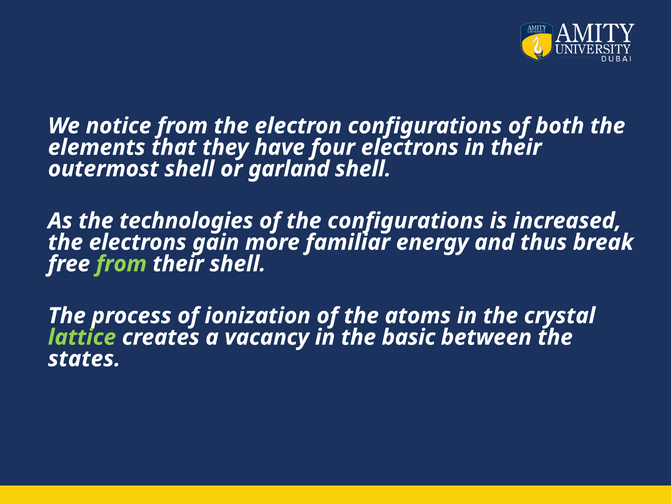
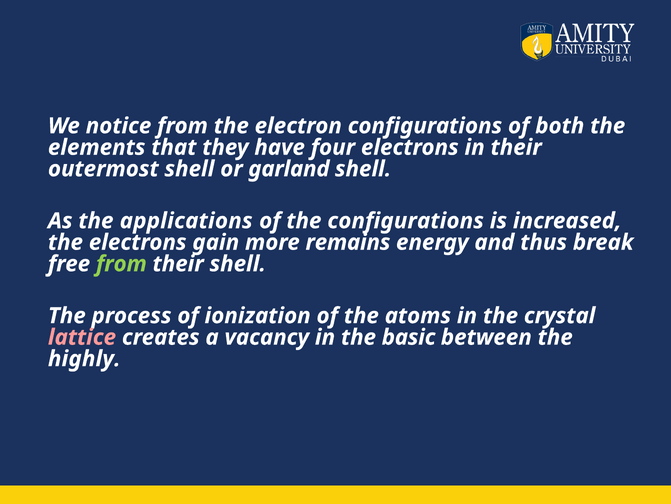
technologies: technologies -> applications (186, 221)
familiar: familiar -> remains (348, 242)
lattice colour: light green -> pink (82, 337)
states: states -> highly (84, 358)
